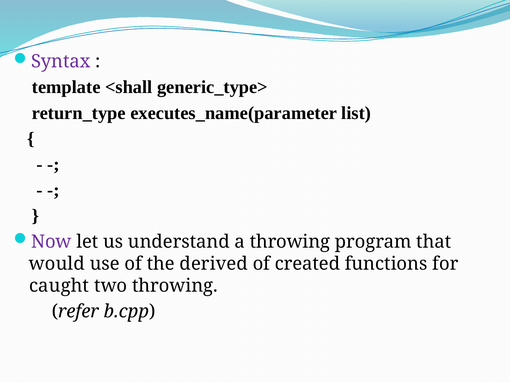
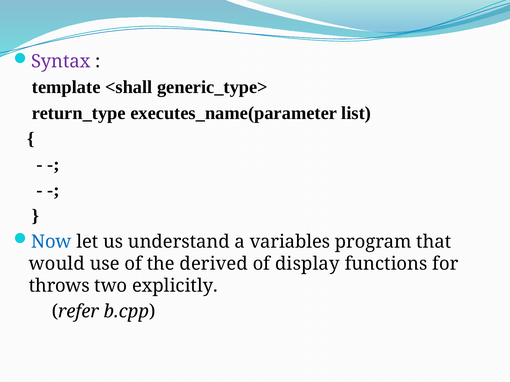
Now colour: purple -> blue (51, 242)
a throwing: throwing -> variables (290, 242)
created: created -> display (307, 264)
caught: caught -> throws (59, 286)
two throwing: throwing -> explicitly (175, 286)
